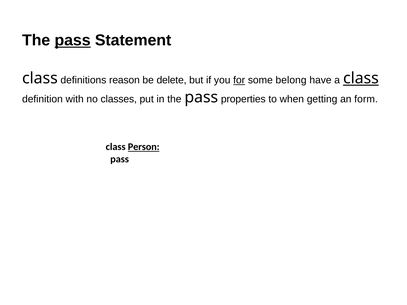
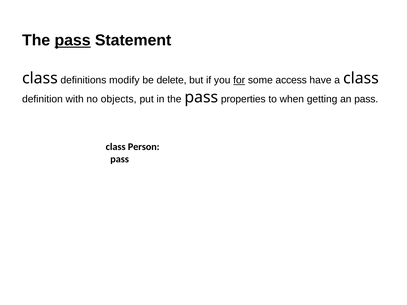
reason: reason -> modify (124, 80)
belong: belong -> access (291, 80)
class underline: present -> none (361, 78)
classes: classes -> objects (119, 99)
an form: form -> pass (366, 99)
Person underline: present -> none (144, 147)
